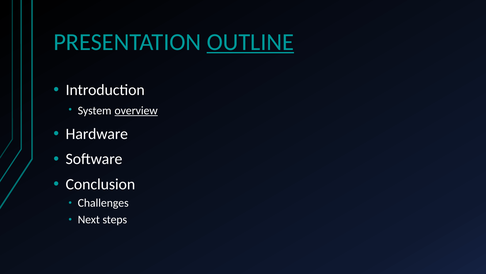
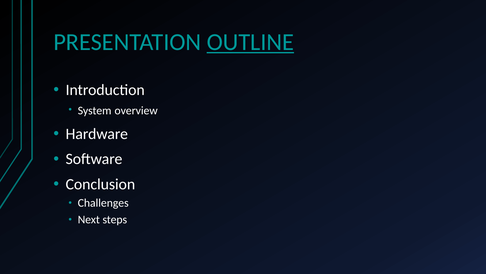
overview underline: present -> none (136, 110)
